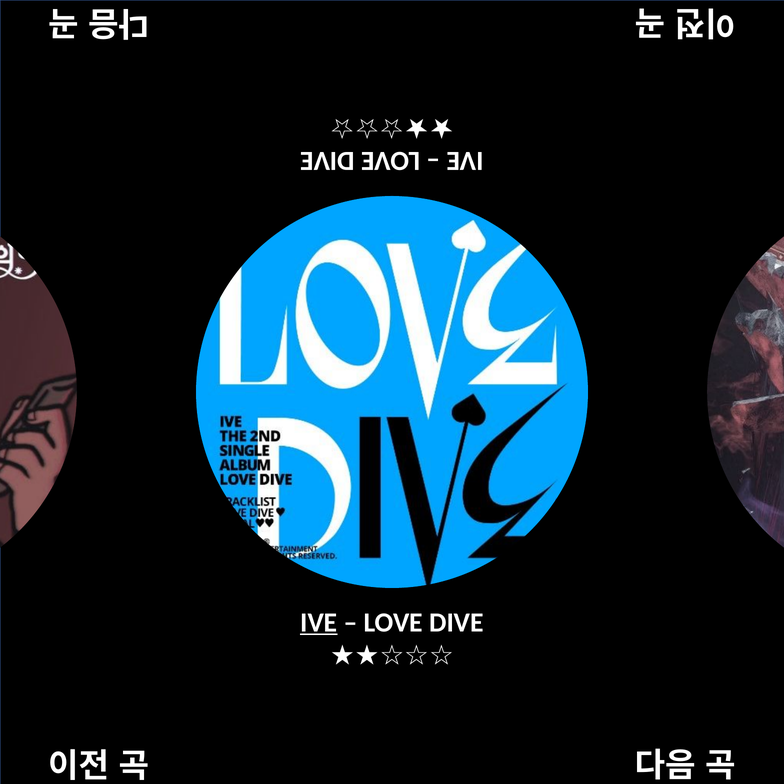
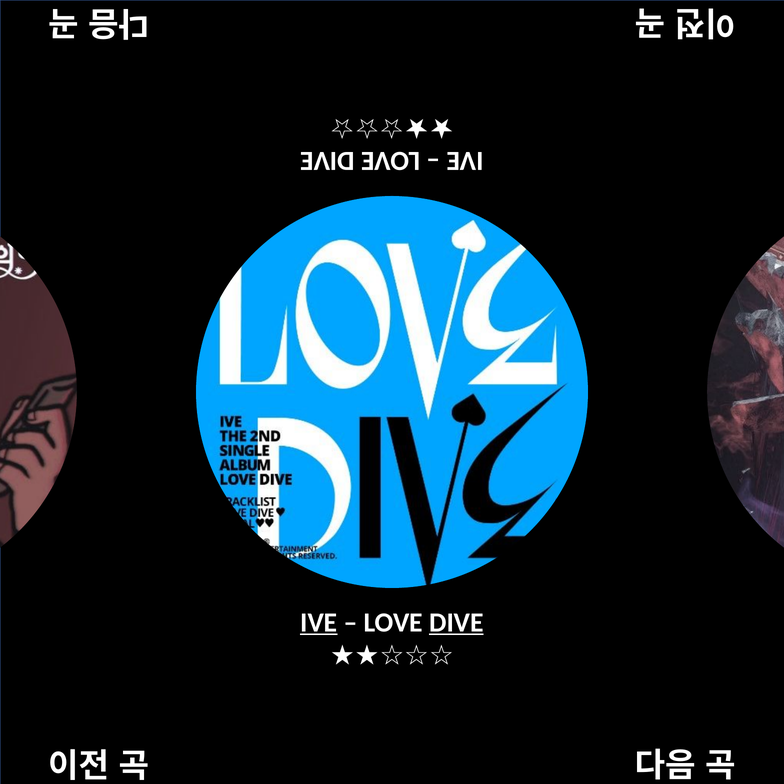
DIVE underline: none -> present (456, 622)
